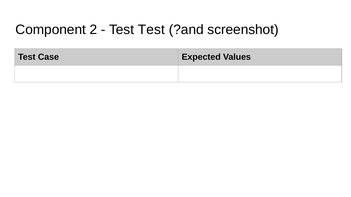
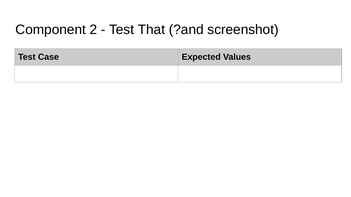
Test Test: Test -> That (151, 30)
